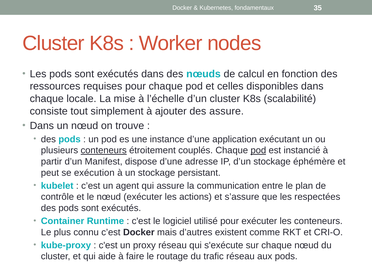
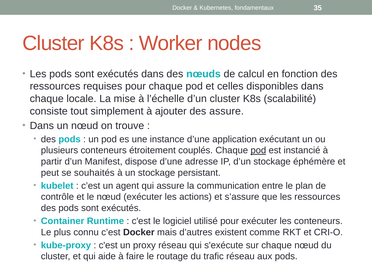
conteneurs underline: present -> none (104, 150)
exécution: exécution -> souhaités (94, 173)
les respectées: respectées -> ressources (317, 197)
